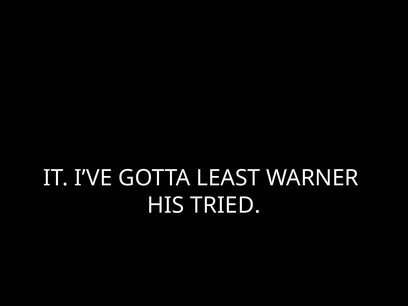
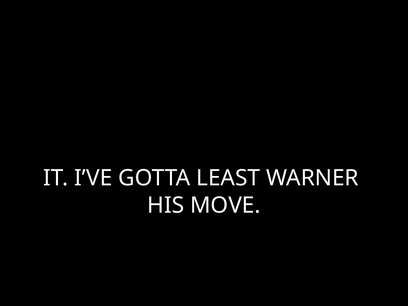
TRIED: TRIED -> MOVE (225, 205)
